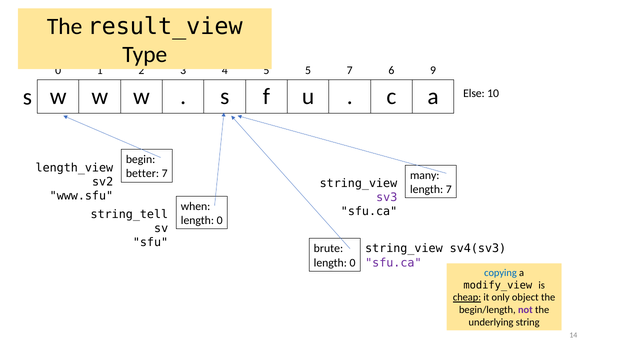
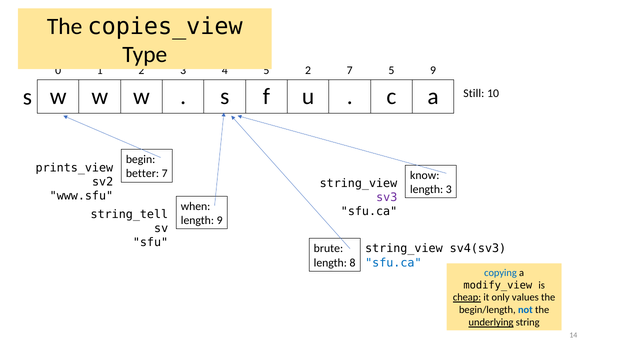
result_view: result_view -> copies_view (165, 26)
5: 5 -> 2 (308, 71)
7 6: 6 -> 5 (391, 71)
Else: Else -> Still (474, 94)
length_view: length_view -> prints_view (74, 168)
many: many -> know (425, 175)
length 7: 7 -> 3 (449, 189)
0: 0 -> 9 (220, 221)
sfu.ca colour: purple -> blue (393, 263)
0: 0 -> 8 (353, 263)
object: object -> values (525, 298)
not colour: purple -> blue (525, 311)
underlying underline: none -> present (491, 323)
